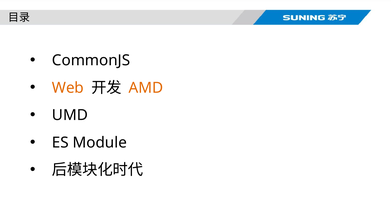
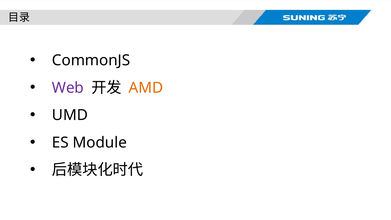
Web colour: orange -> purple (68, 88)
